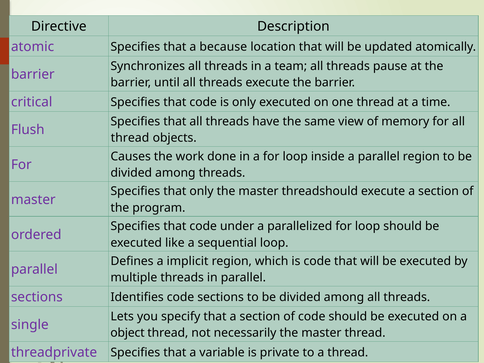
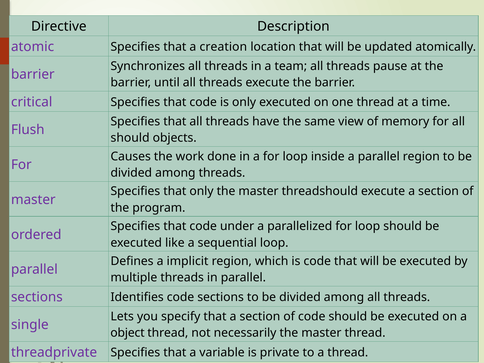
because: because -> creation (223, 47)
thread: thread -> should (130, 138)
